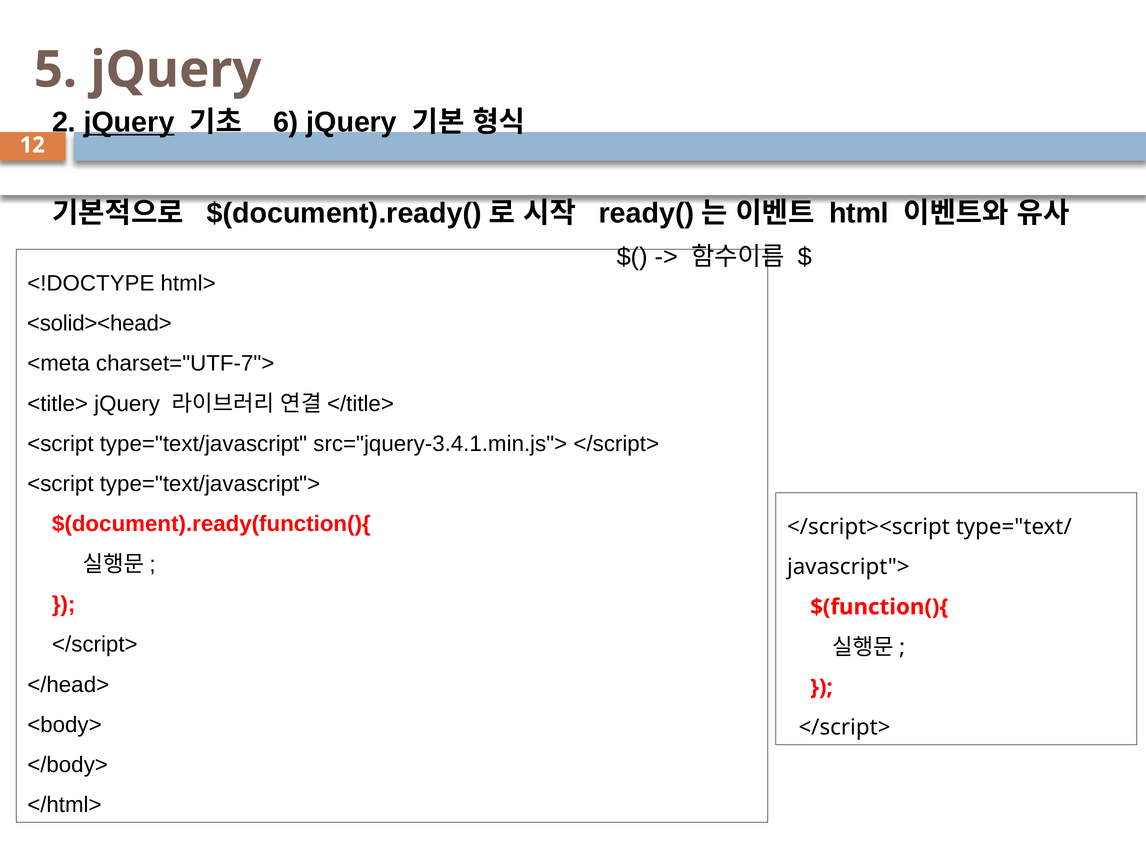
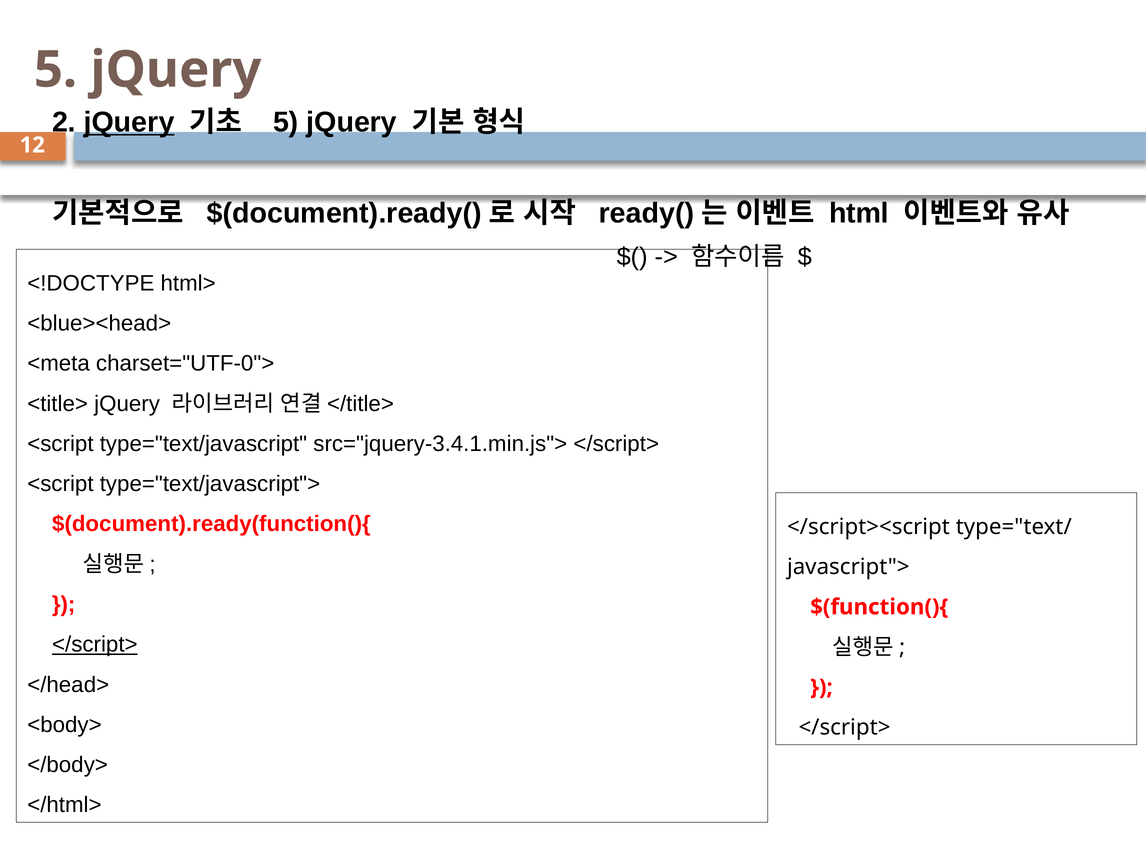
6: 6 -> 5 (286, 122)
<solid><head>: <solid><head> -> <blue><head> (99, 323)
charset="UTF-7">: charset="UTF-7"> -> charset="UTF-0"> (185, 363)
</script> underline: none -> present (95, 644)
